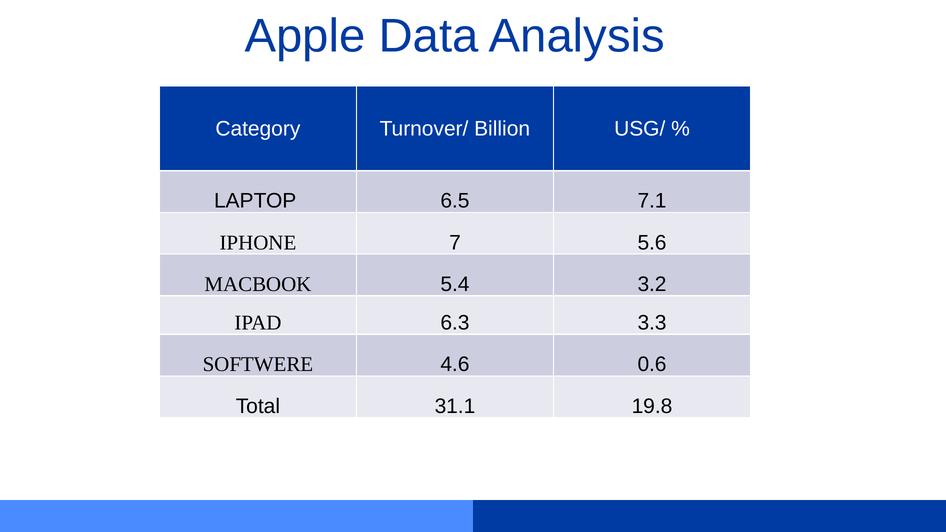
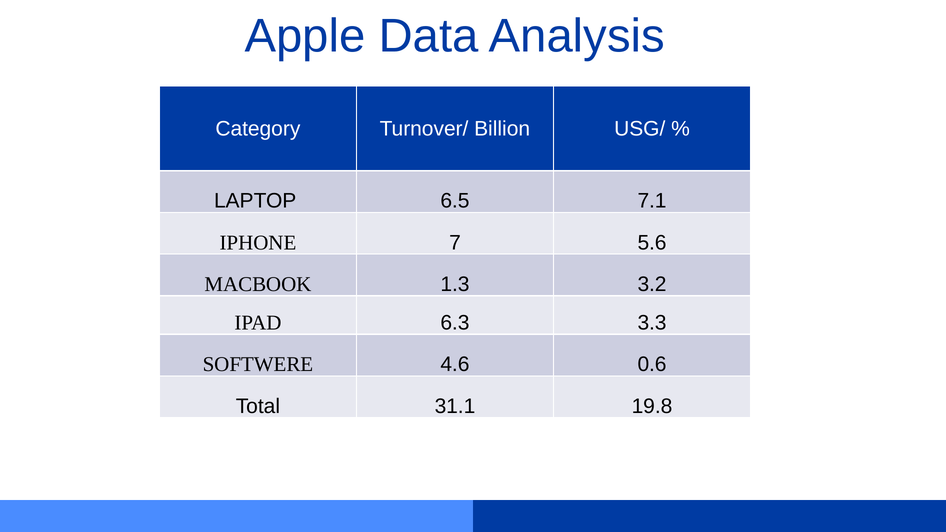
5.4: 5.4 -> 1.3 (455, 284)
